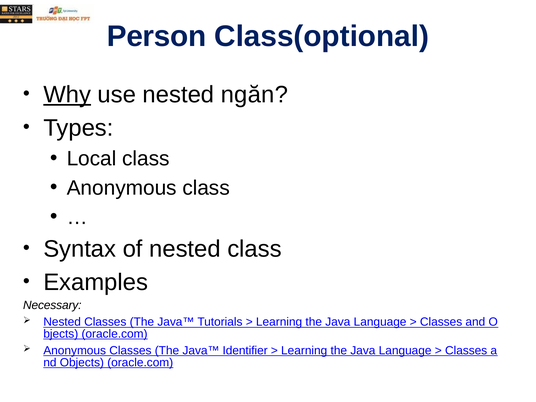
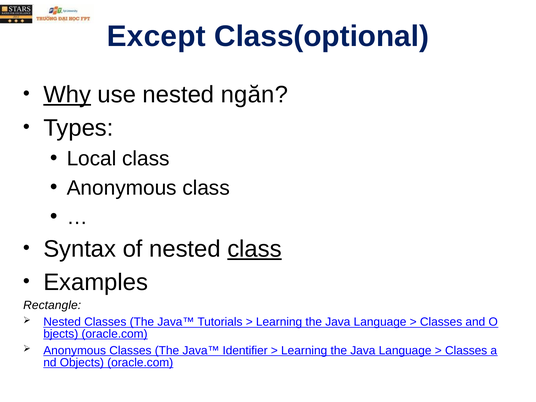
Person: Person -> Except (156, 36)
class underline: none -> present (255, 249)
Necessary: Necessary -> Rectangle (52, 305)
